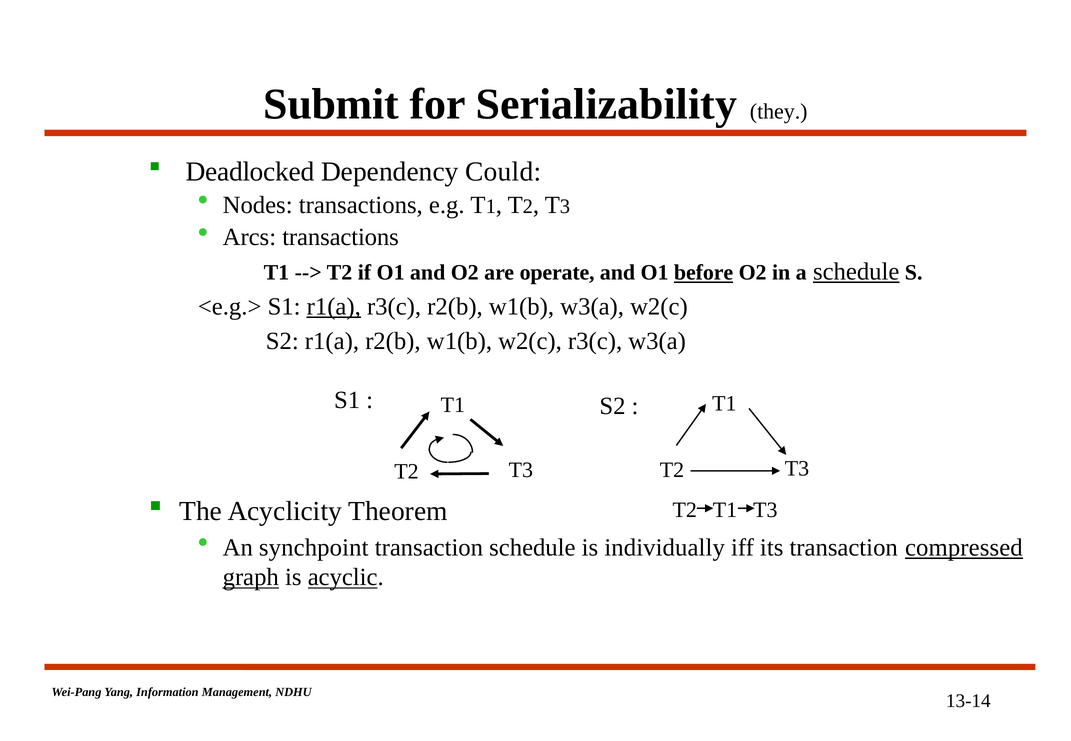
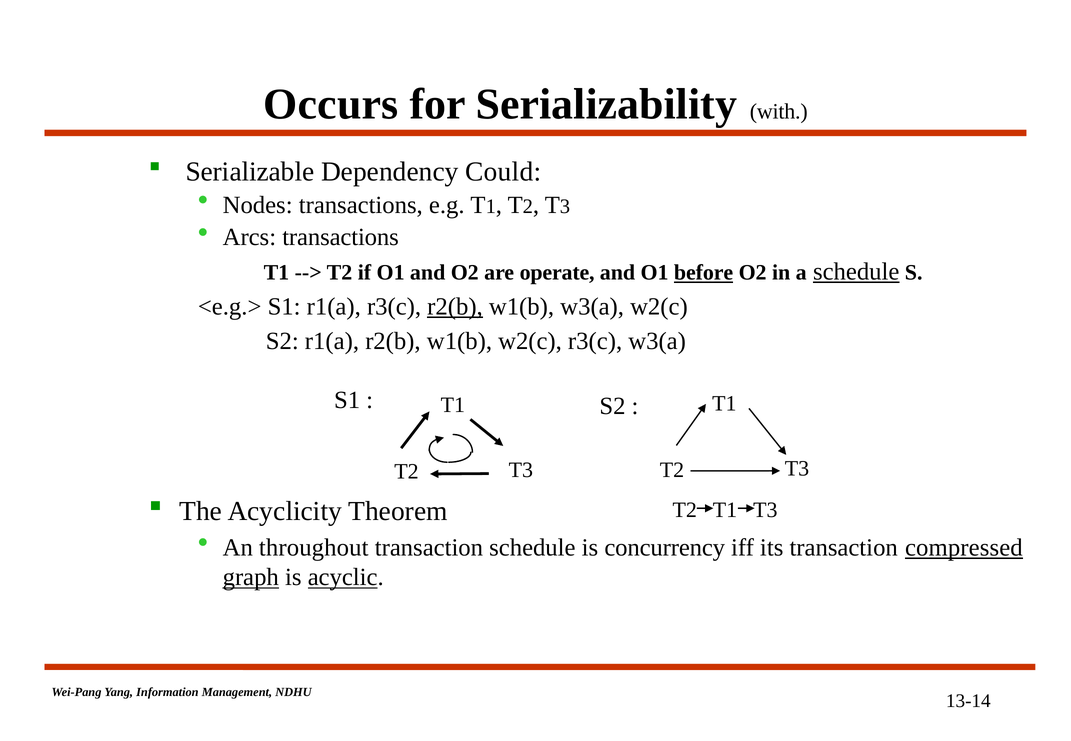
Submit: Submit -> Occurs (331, 104)
they: they -> with (779, 111)
Deadlocked: Deadlocked -> Serializable (250, 172)
r1(a underline: present -> none (334, 307)
r2(b underline: none -> present (455, 307)
synchpoint: synchpoint -> throughout (314, 548)
individually: individually -> concurrency (665, 548)
